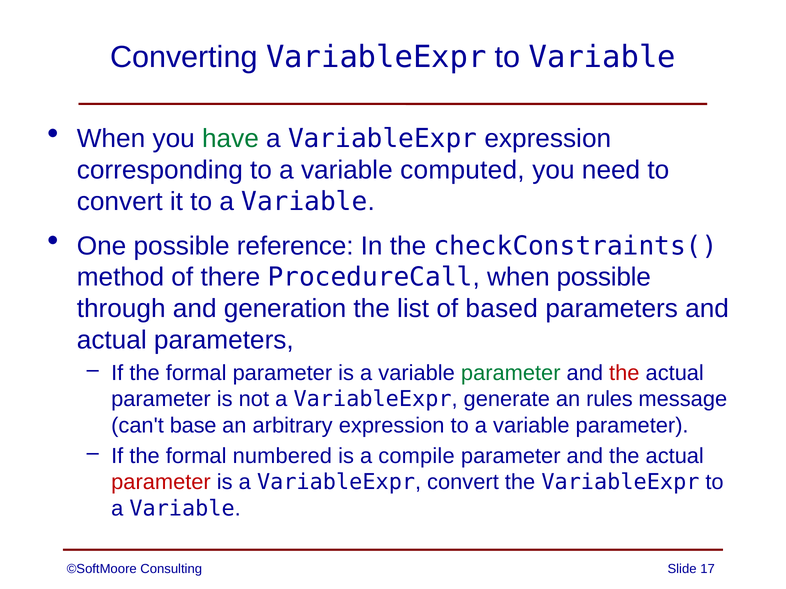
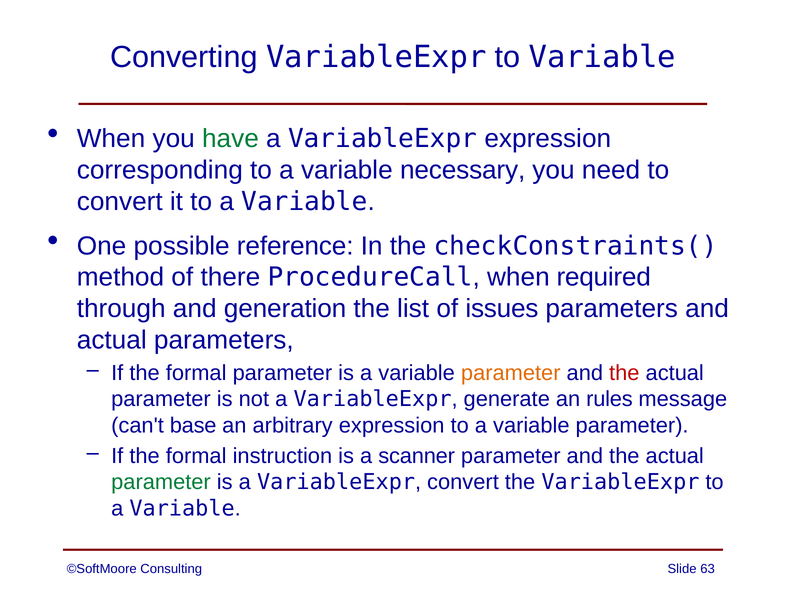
computed: computed -> necessary (463, 170)
when possible: possible -> required (604, 278)
based: based -> issues (502, 309)
parameter colour: green -> orange (511, 373)
numbered: numbered -> instruction (282, 456)
compile: compile -> scanner (417, 456)
parameter colour: red -> green (161, 483)
17: 17 -> 63 (708, 569)
